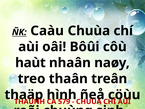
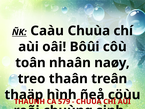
haùt: haùt -> toân (30, 63)
